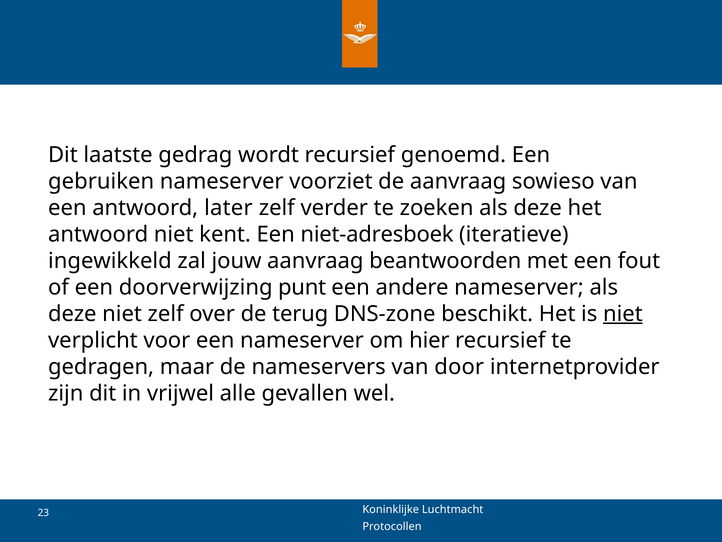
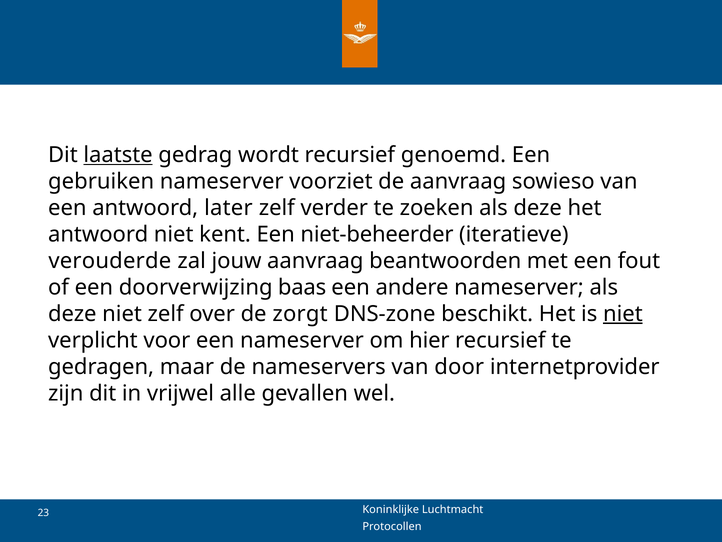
laatste underline: none -> present (118, 155)
niet-adresboek: niet-adresboek -> niet-beheerder (377, 234)
ingewikkeld: ingewikkeld -> verouderde (110, 261)
punt: punt -> baas (302, 287)
terug: terug -> zorgt (300, 314)
